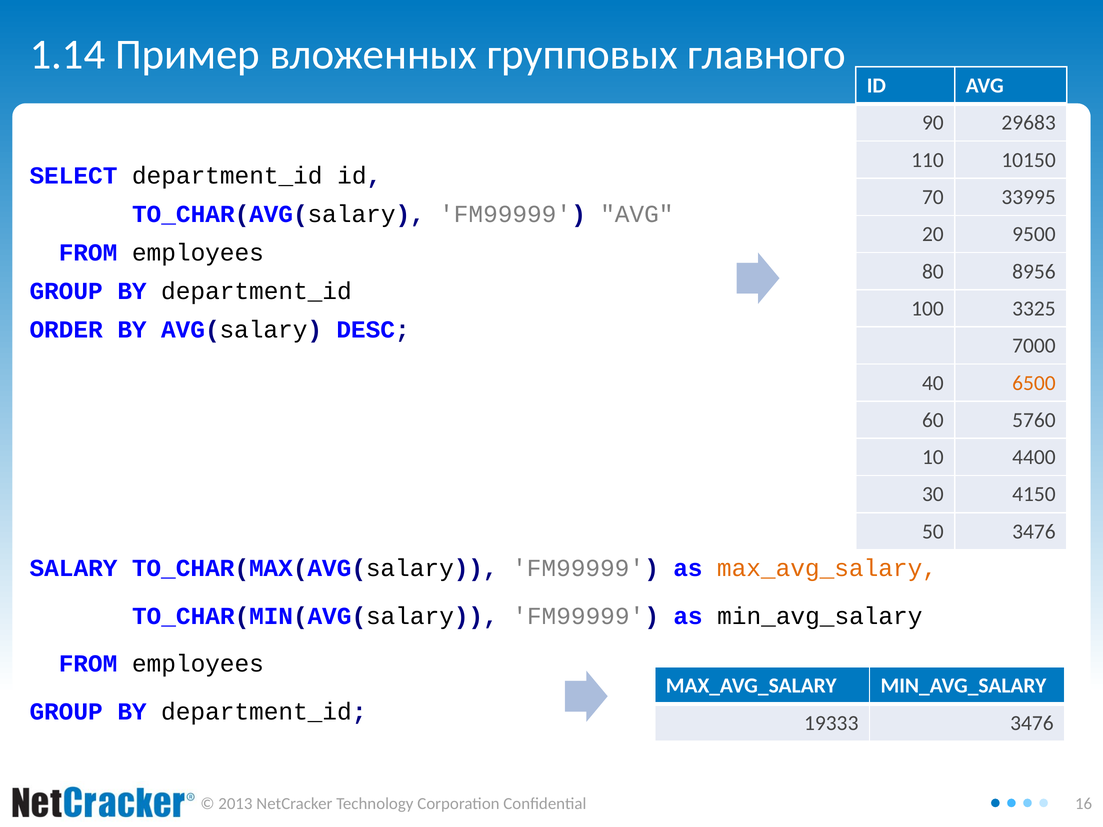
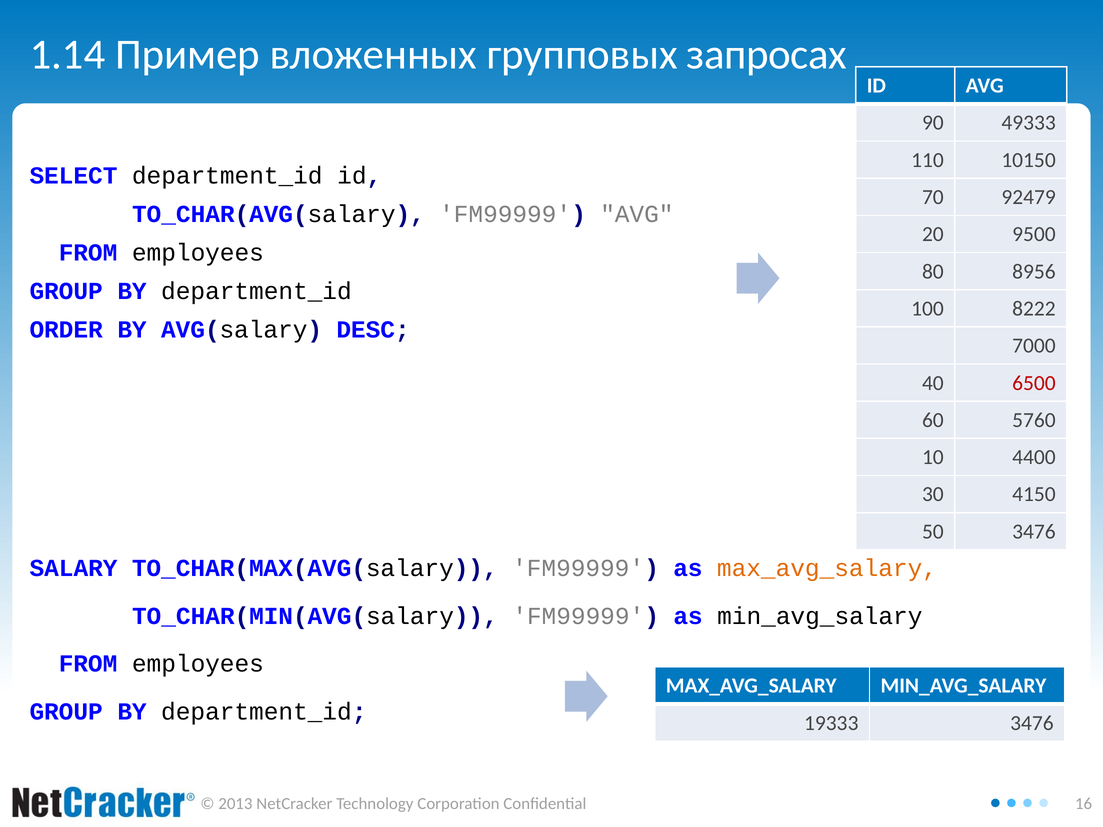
главного: главного -> запросах (767, 55)
29683: 29683 -> 49333 (1029, 123)
33995: 33995 -> 92479 (1029, 197)
3325: 3325 -> 8222 (1034, 309)
6500 colour: orange -> red (1034, 383)
